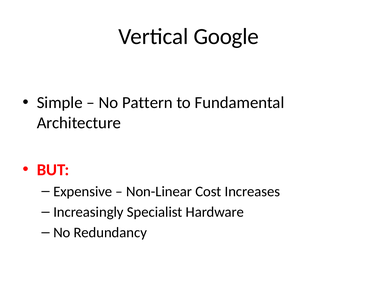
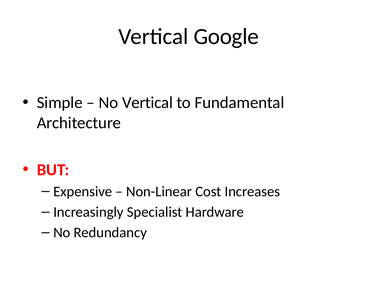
No Pattern: Pattern -> Vertical (147, 103)
